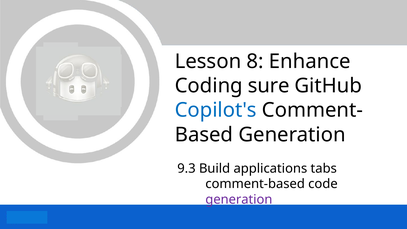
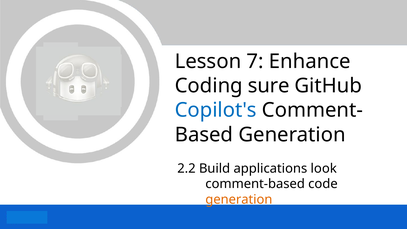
8: 8 -> 7 (255, 61)
9.3: 9.3 -> 2.2 (186, 168)
tabs: tabs -> look (324, 168)
generation colour: purple -> orange (239, 200)
